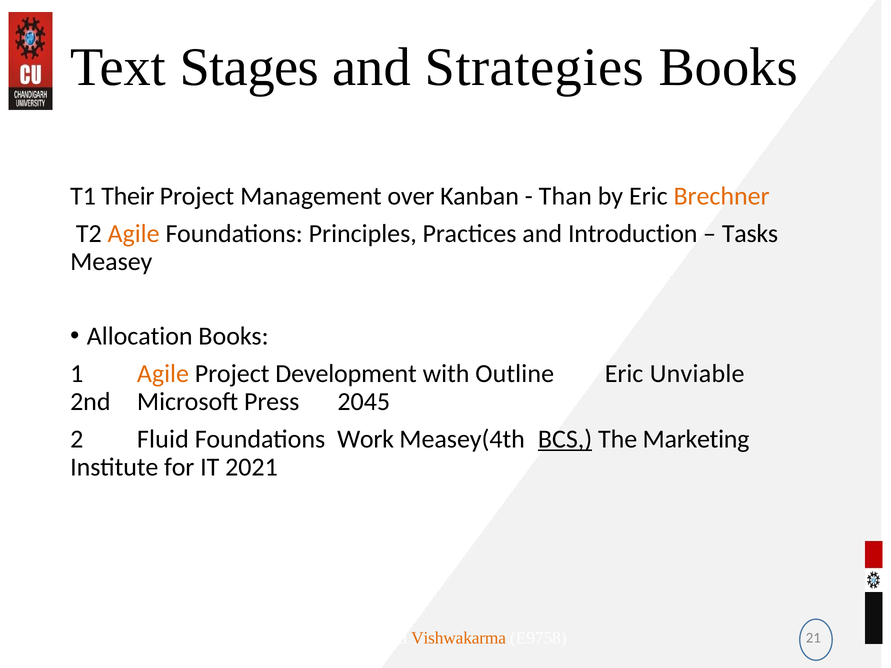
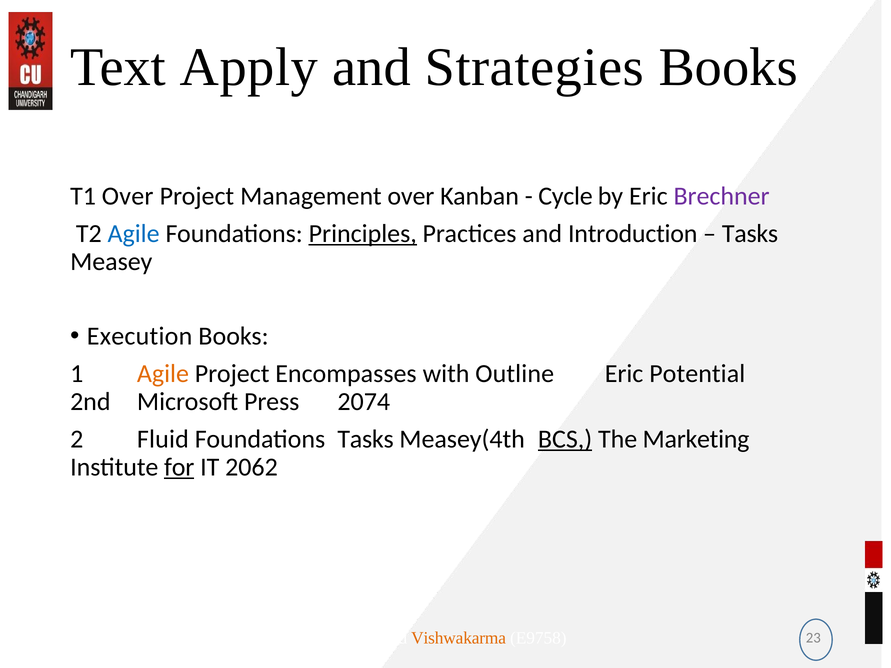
Stages: Stages -> Apply (249, 67)
T1 Their: Their -> Over (128, 196)
Than: Than -> Cycle (565, 196)
Brechner colour: orange -> purple (722, 196)
Agile colour: orange -> blue (134, 234)
Principles underline: none -> present (363, 234)
Allocation: Allocation -> Execution (140, 336)
Development: Development -> Encompasses (346, 374)
Unviable: Unviable -> Potential (697, 374)
2045: 2045 -> 2074 (364, 402)
Foundations Work: Work -> Tasks (366, 439)
for underline: none -> present (179, 467)
2021: 2021 -> 2062 (251, 467)
21: 21 -> 23 (813, 638)
